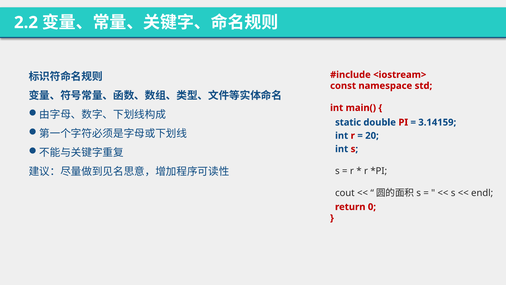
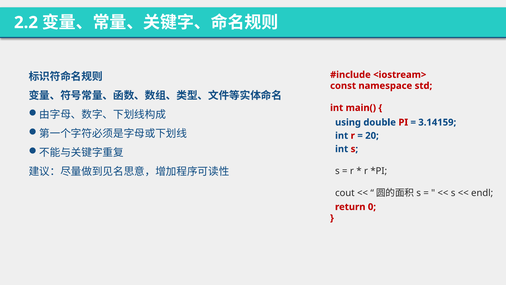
static: static -> using (348, 122)
